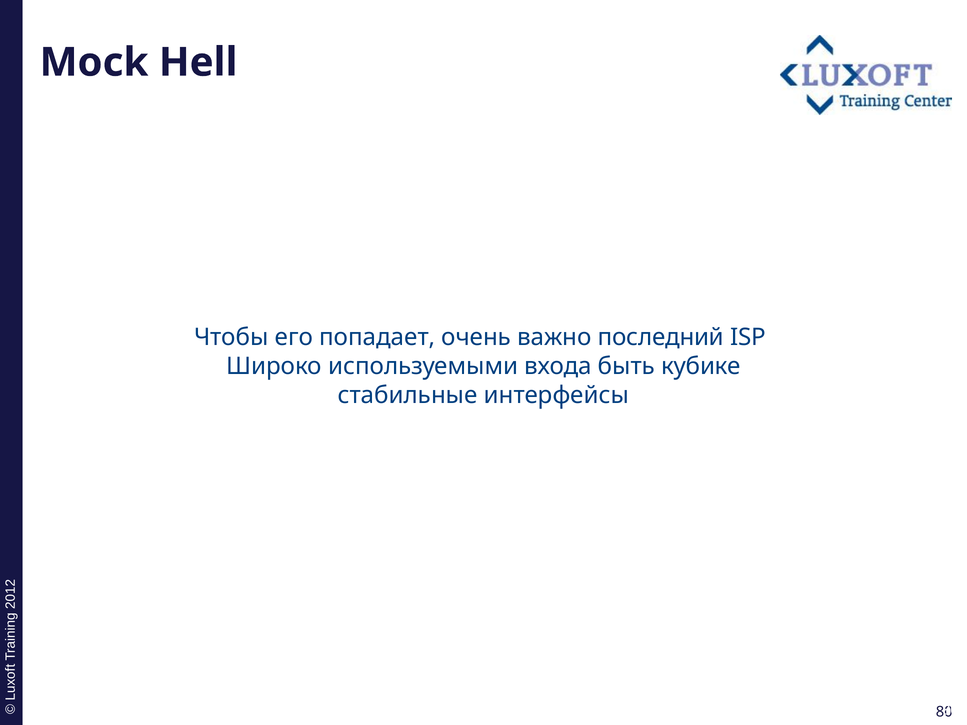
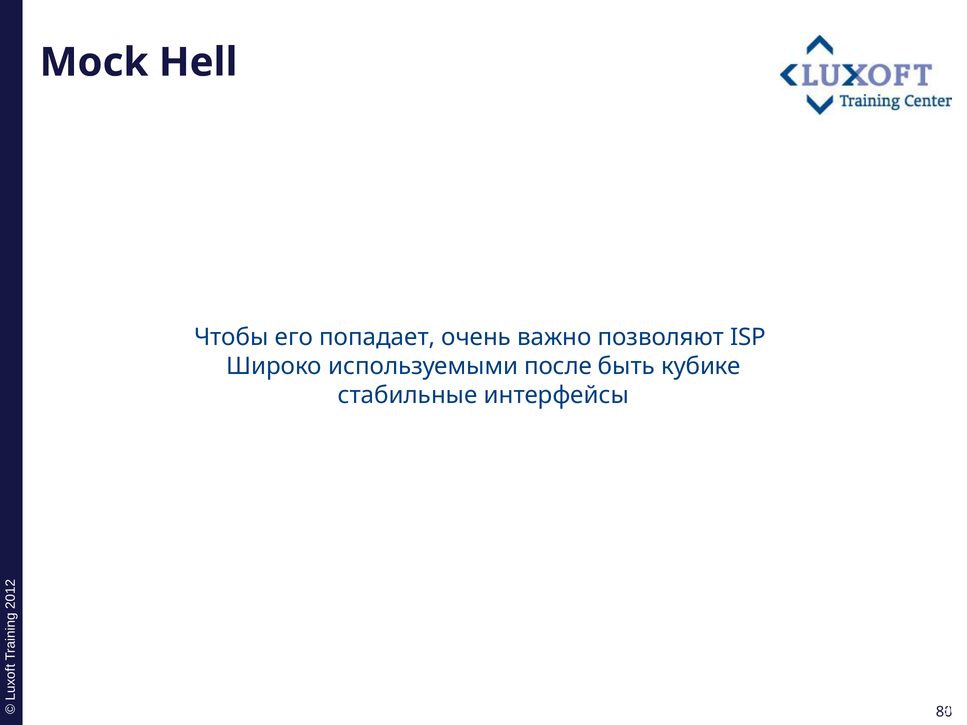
последний: последний -> позволяют (661, 337)
входа: входа -> после (558, 366)
